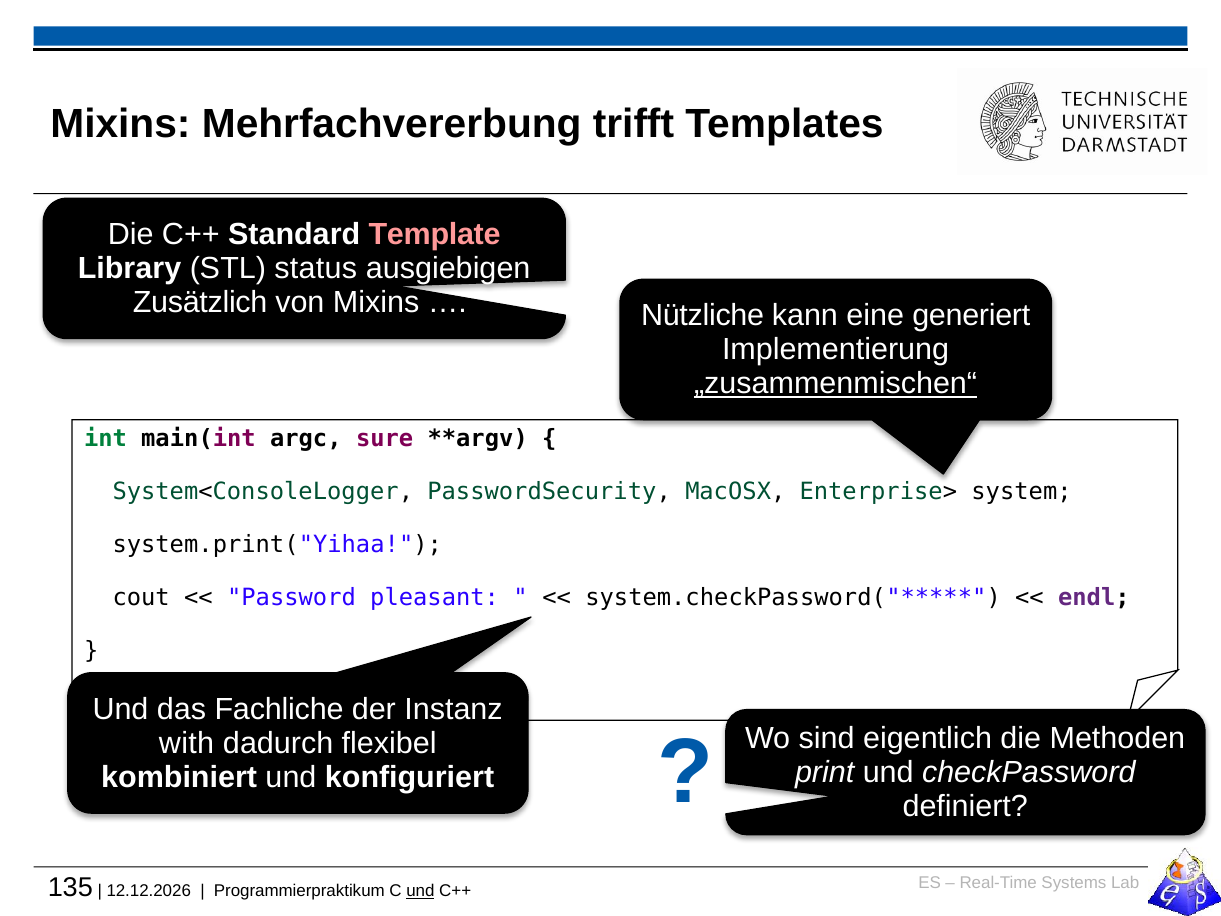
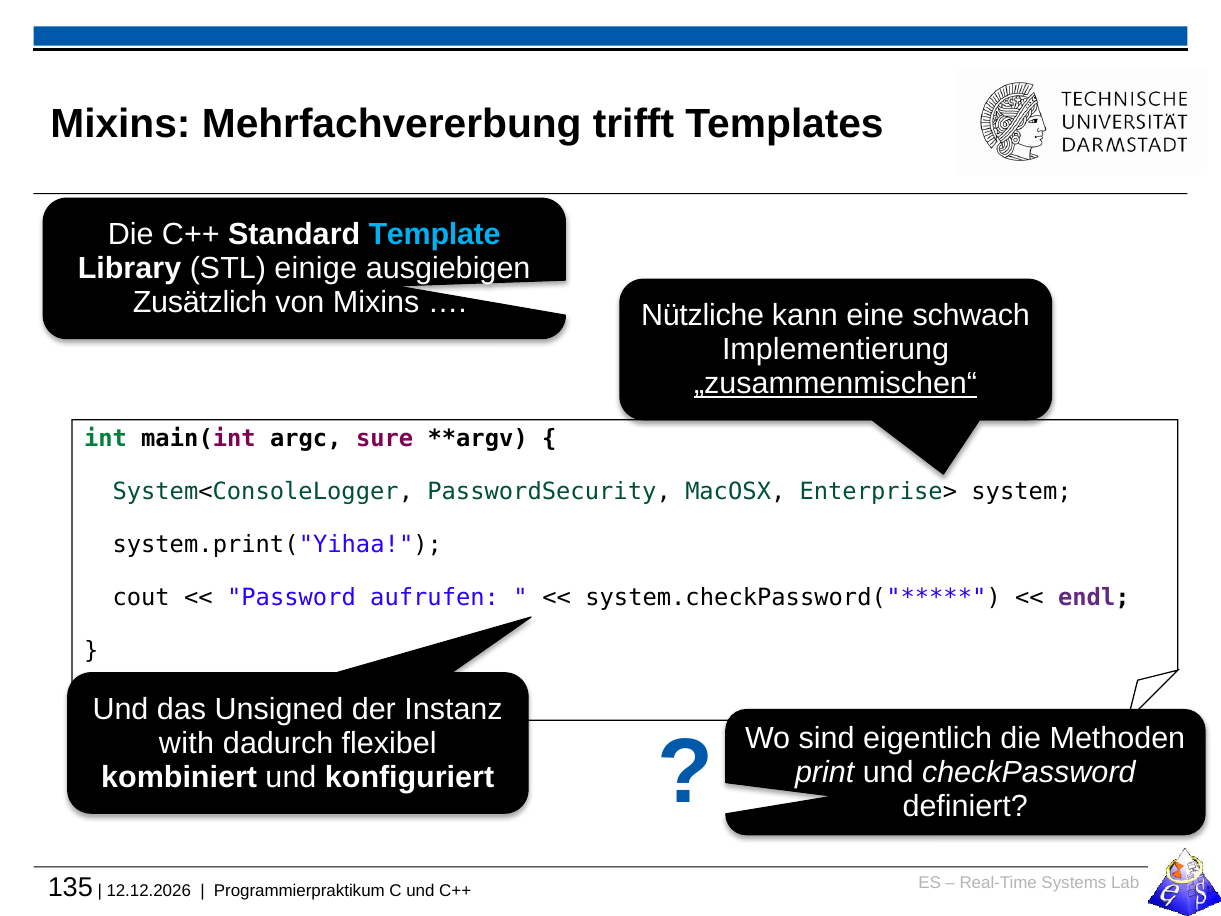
Template colour: pink -> light blue (435, 234)
status: status -> einige (316, 268)
generiert: generiert -> schwach (971, 315)
pleasant: pleasant -> aufrufen (435, 598)
Fachliche: Fachliche -> Unsigned (279, 709)
und underline: present -> none (420, 891)
